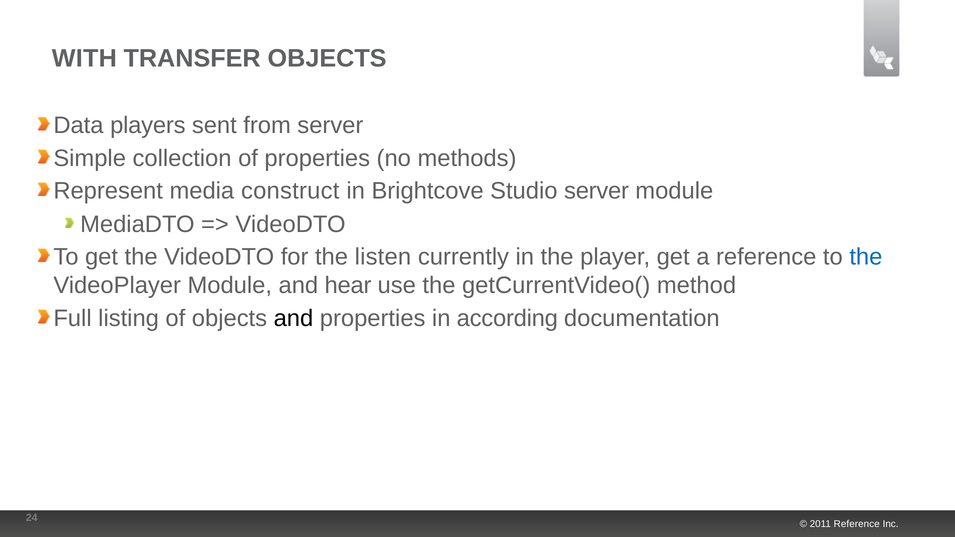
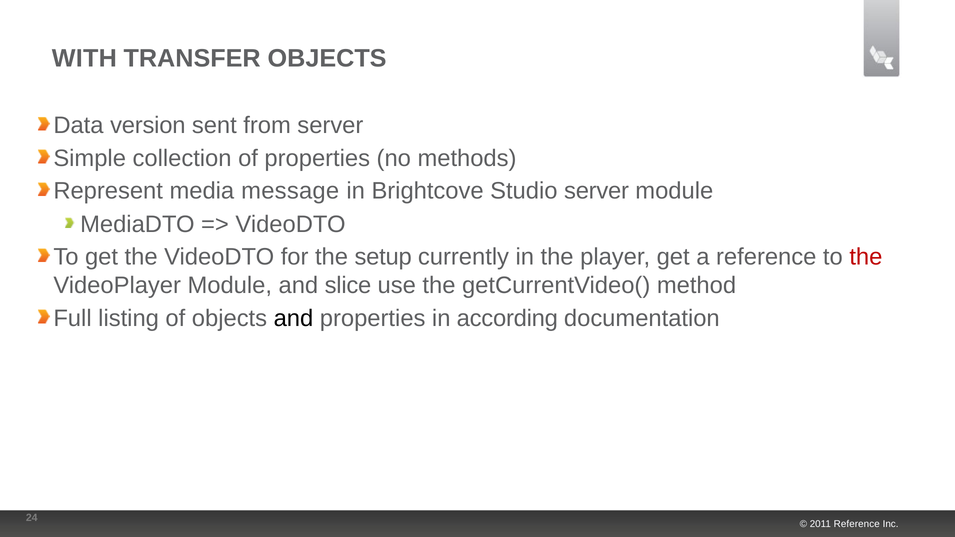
players: players -> version (148, 126)
construct: construct -> message (290, 191)
listen: listen -> setup (383, 257)
the colour: blue -> red (866, 257)
hear: hear -> slice (348, 286)
